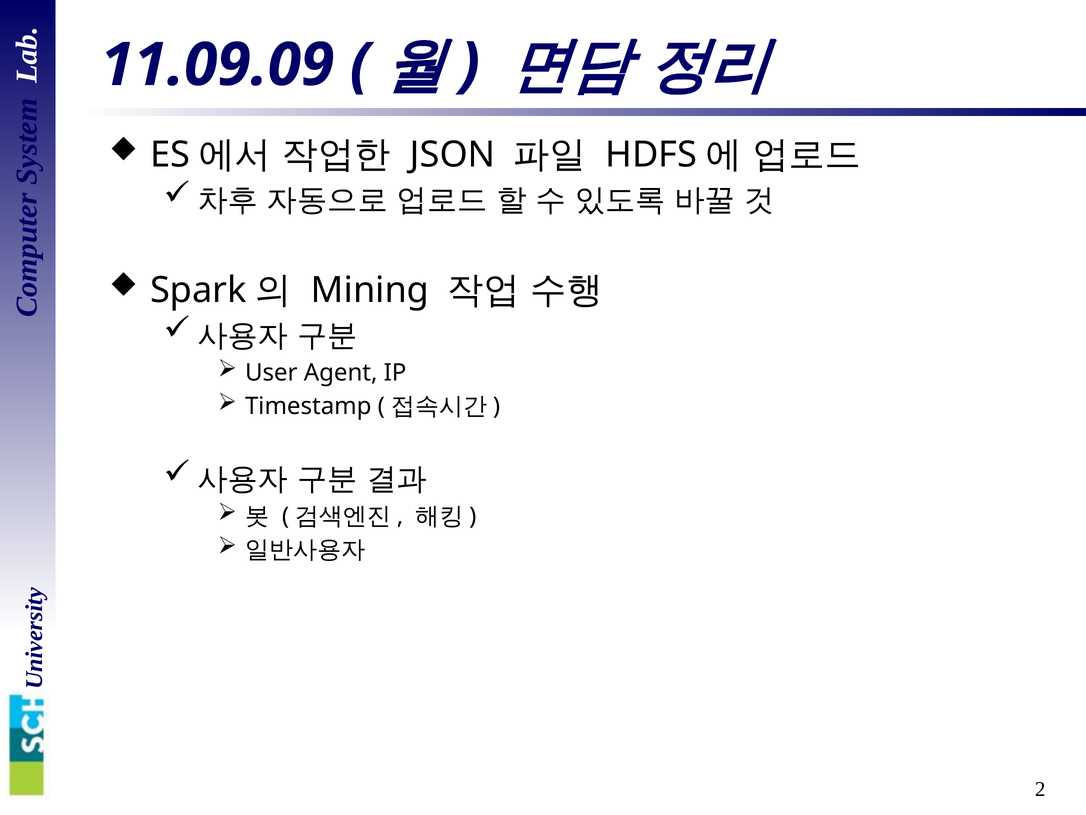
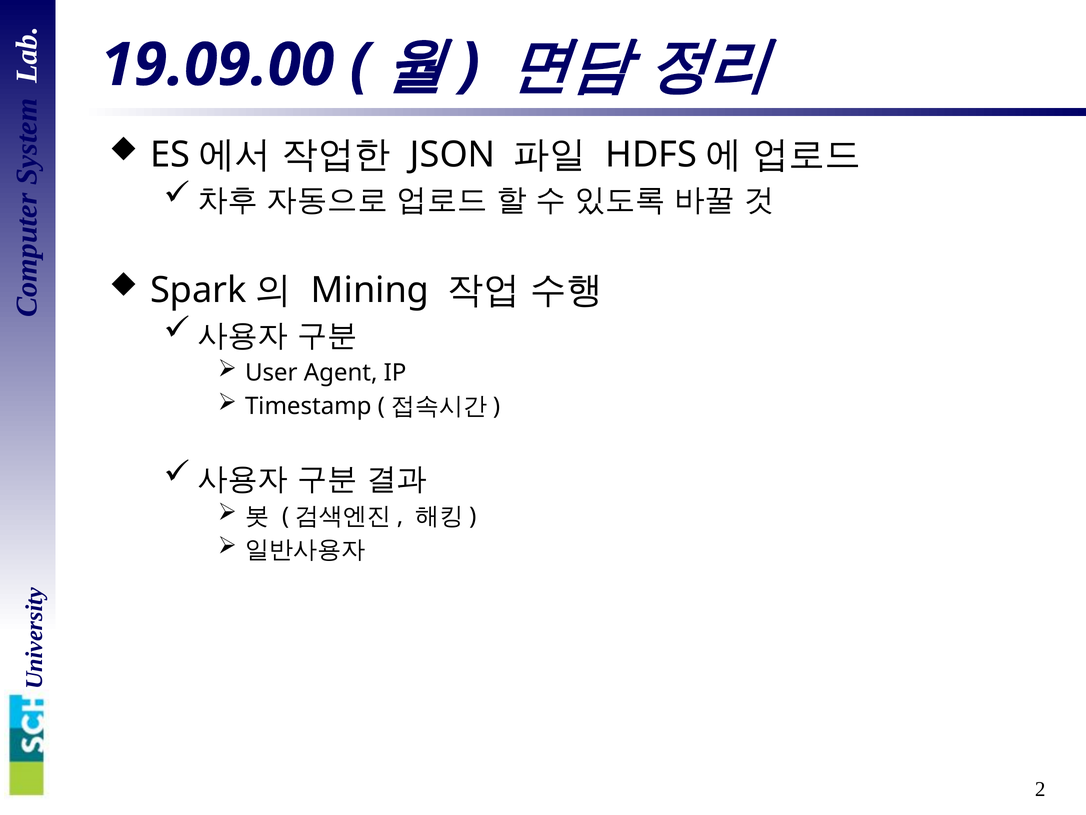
11.09.09: 11.09.09 -> 19.09.00 (217, 65)
